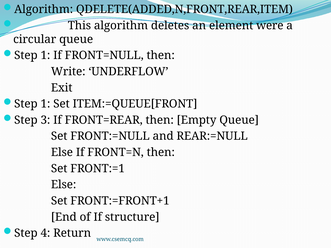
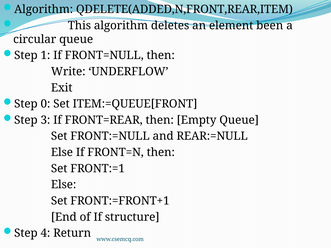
were: were -> been (270, 26)
1: 1 -> 0 (45, 104)
